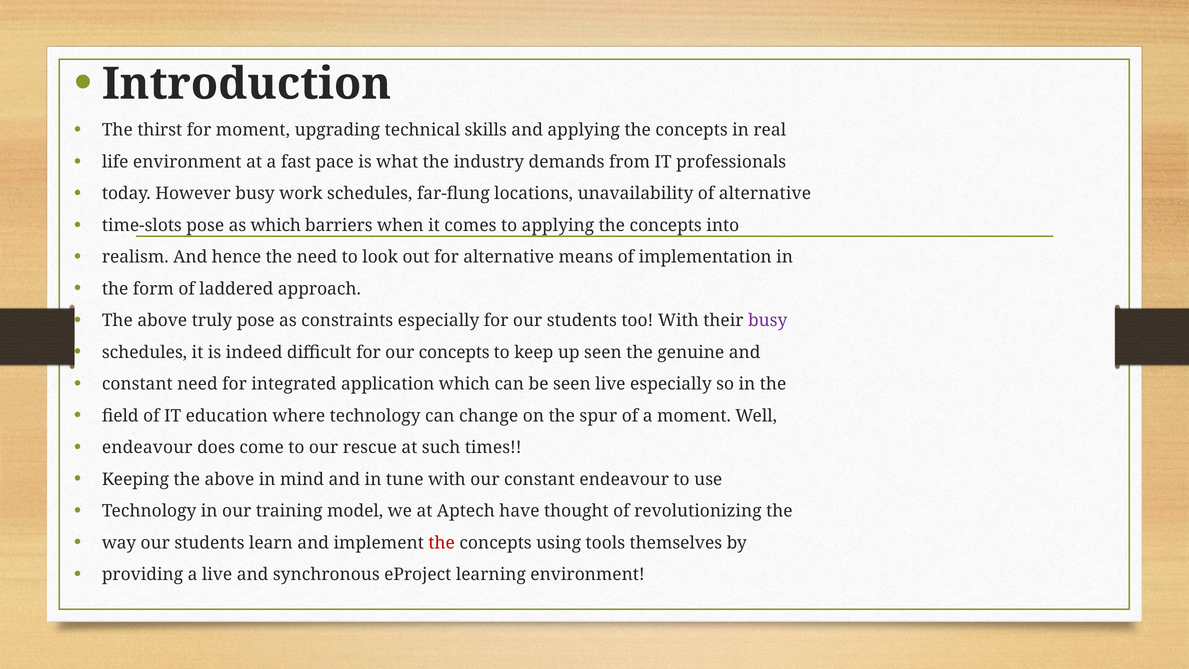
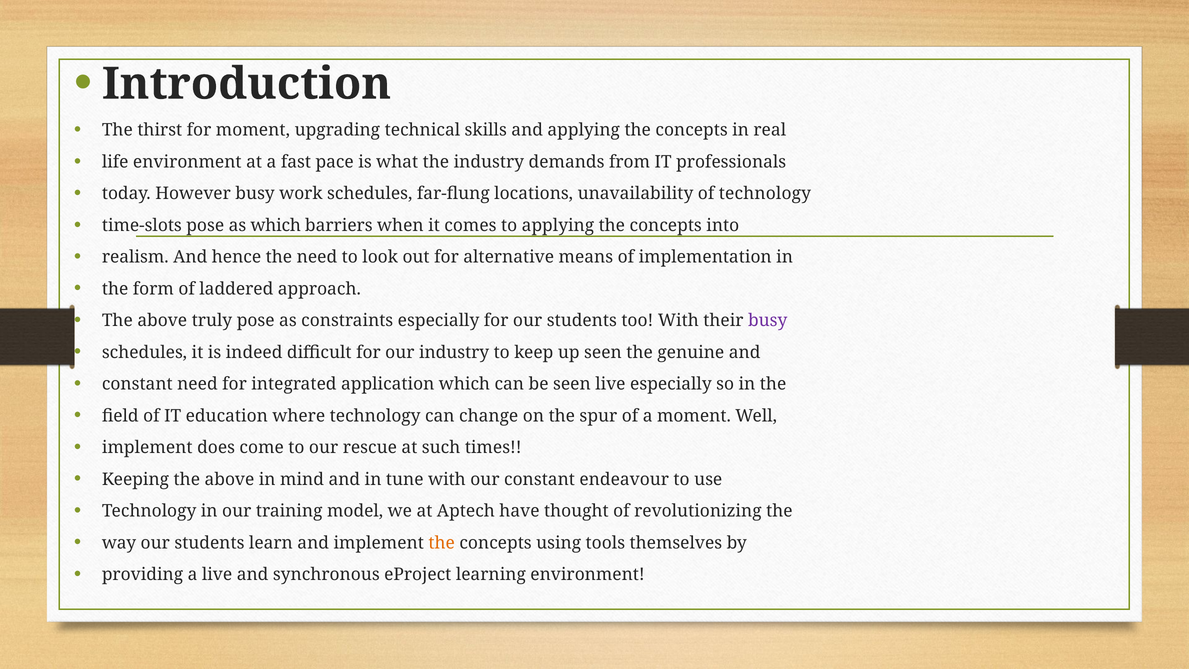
of alternative: alternative -> technology (765, 194)
our concepts: concepts -> industry (454, 352)
endeavour: endeavour -> implement (147, 447)
the colour: red -> orange (442, 543)
